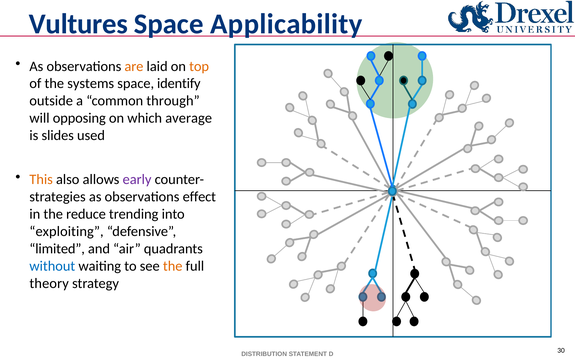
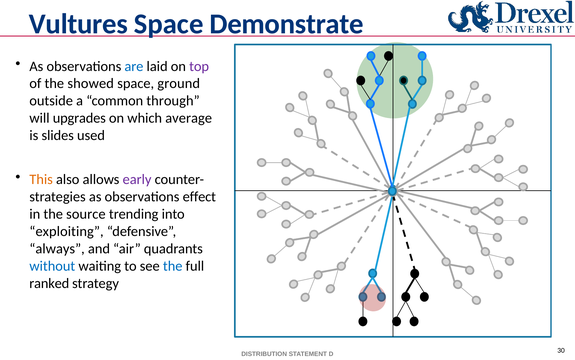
Applicability: Applicability -> Demonstrate (287, 24)
are colour: orange -> blue (134, 66)
top colour: orange -> purple (199, 66)
systems: systems -> showed (91, 83)
identify: identify -> ground (179, 83)
opposing: opposing -> upgrades (79, 118)
reduce: reduce -> source (86, 214)
limited: limited -> always (57, 248)
the colour: orange -> blue (173, 266)
theory: theory -> ranked (49, 283)
